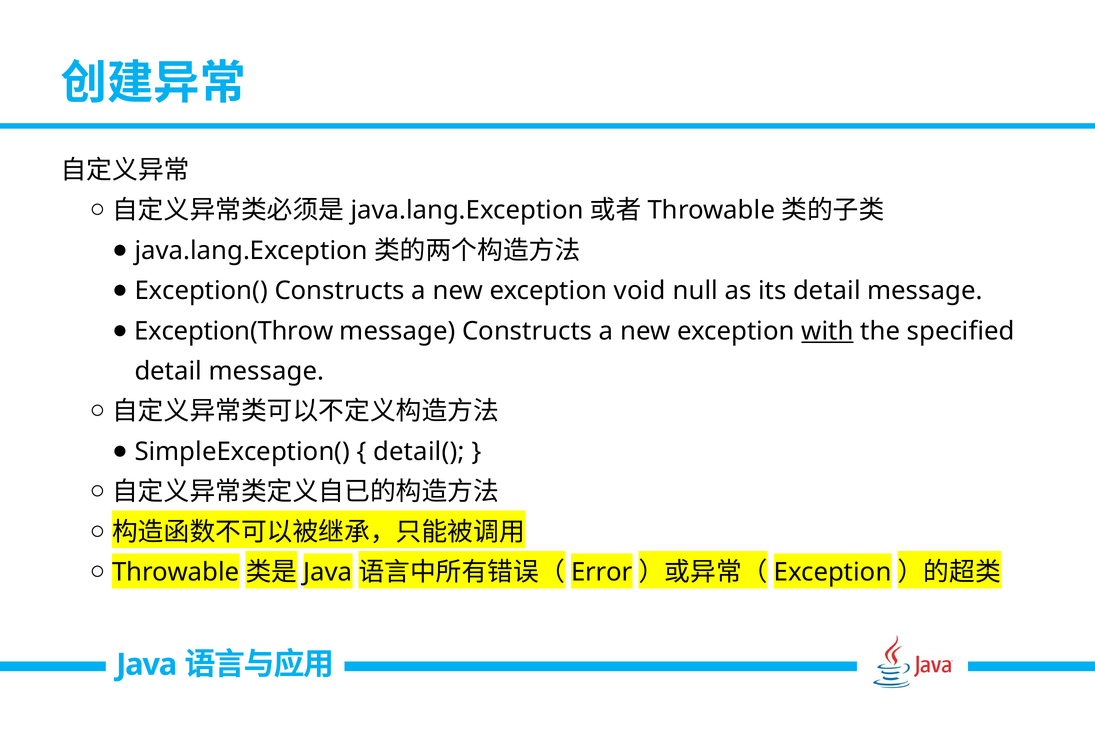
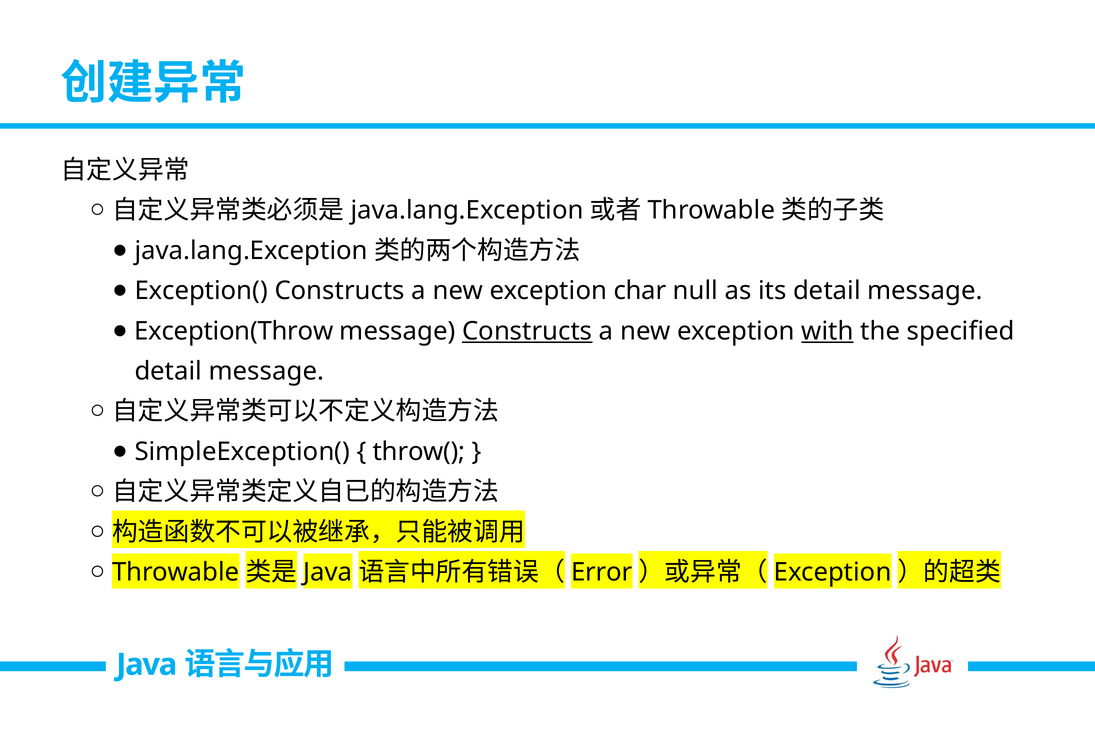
void: void -> char (640, 291)
Constructs underline: none -> present (527, 331)
detail(: detail( -> throw( (419, 452)
